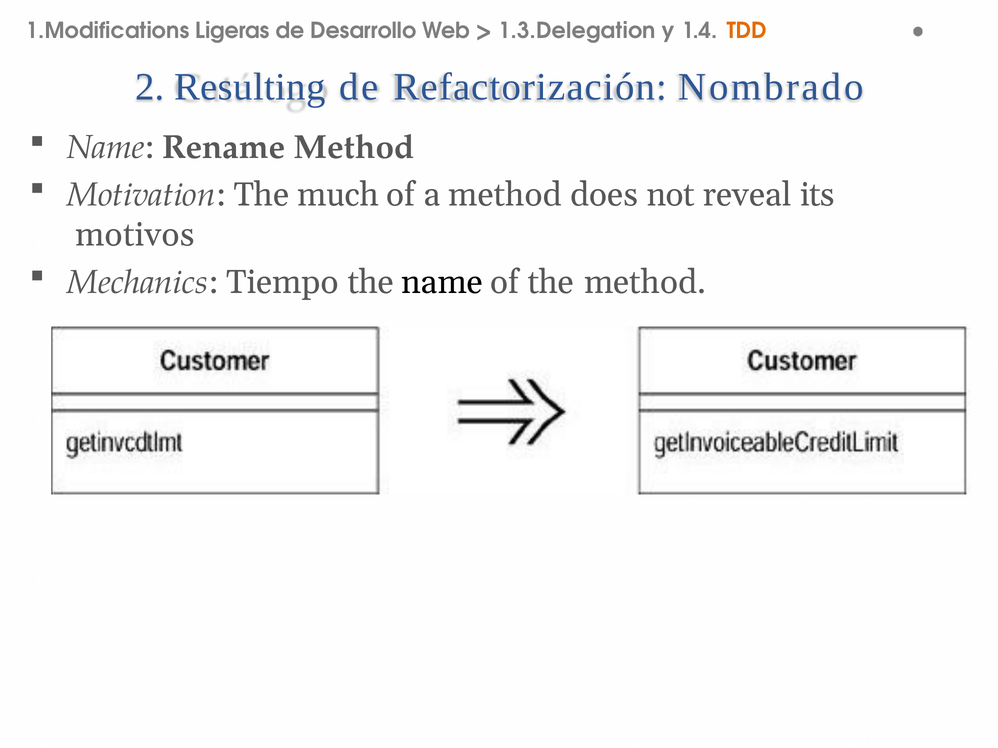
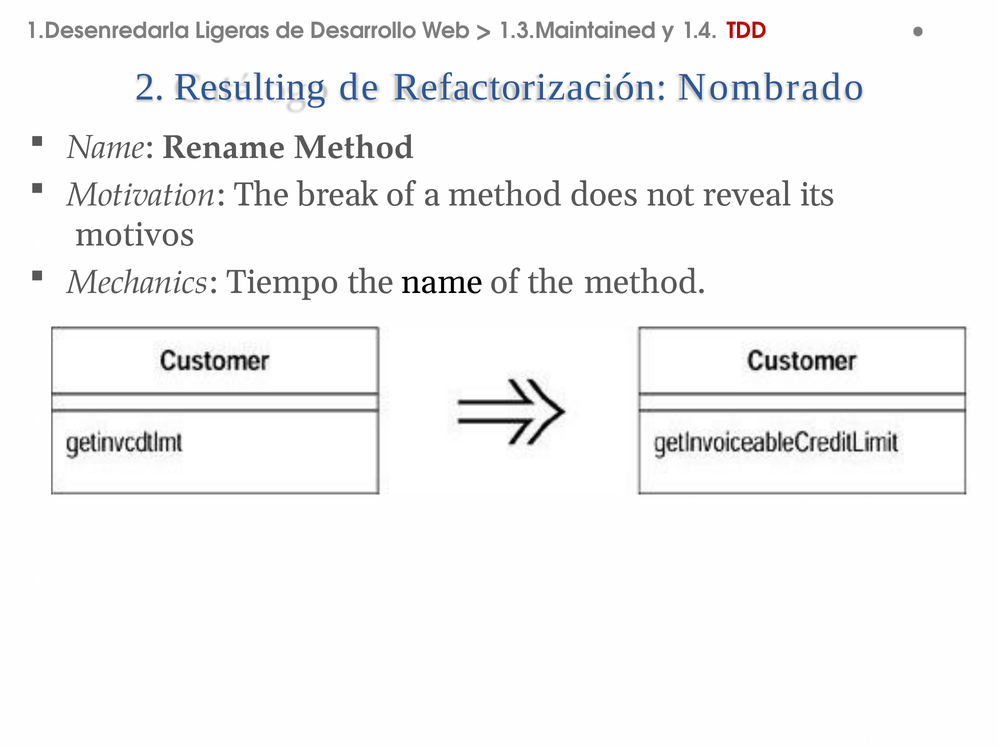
1.Modifications: 1.Modifications -> 1.Desenredarla (108, 31)
1.3.Delegation: 1.3.Delegation -> 1.3.Maintained (577, 31)
TDD colour: orange -> red (747, 31)
much: much -> break (338, 195)
